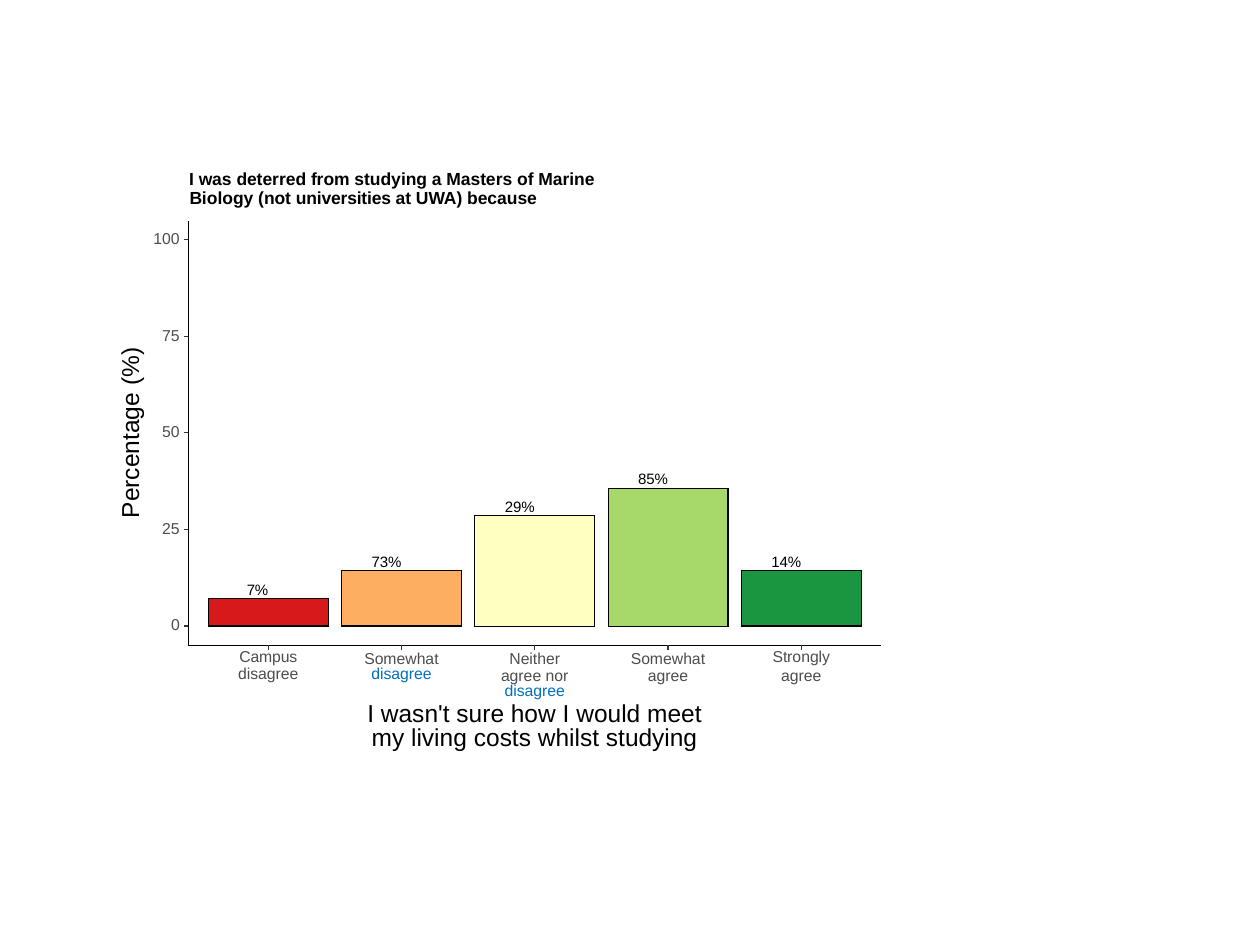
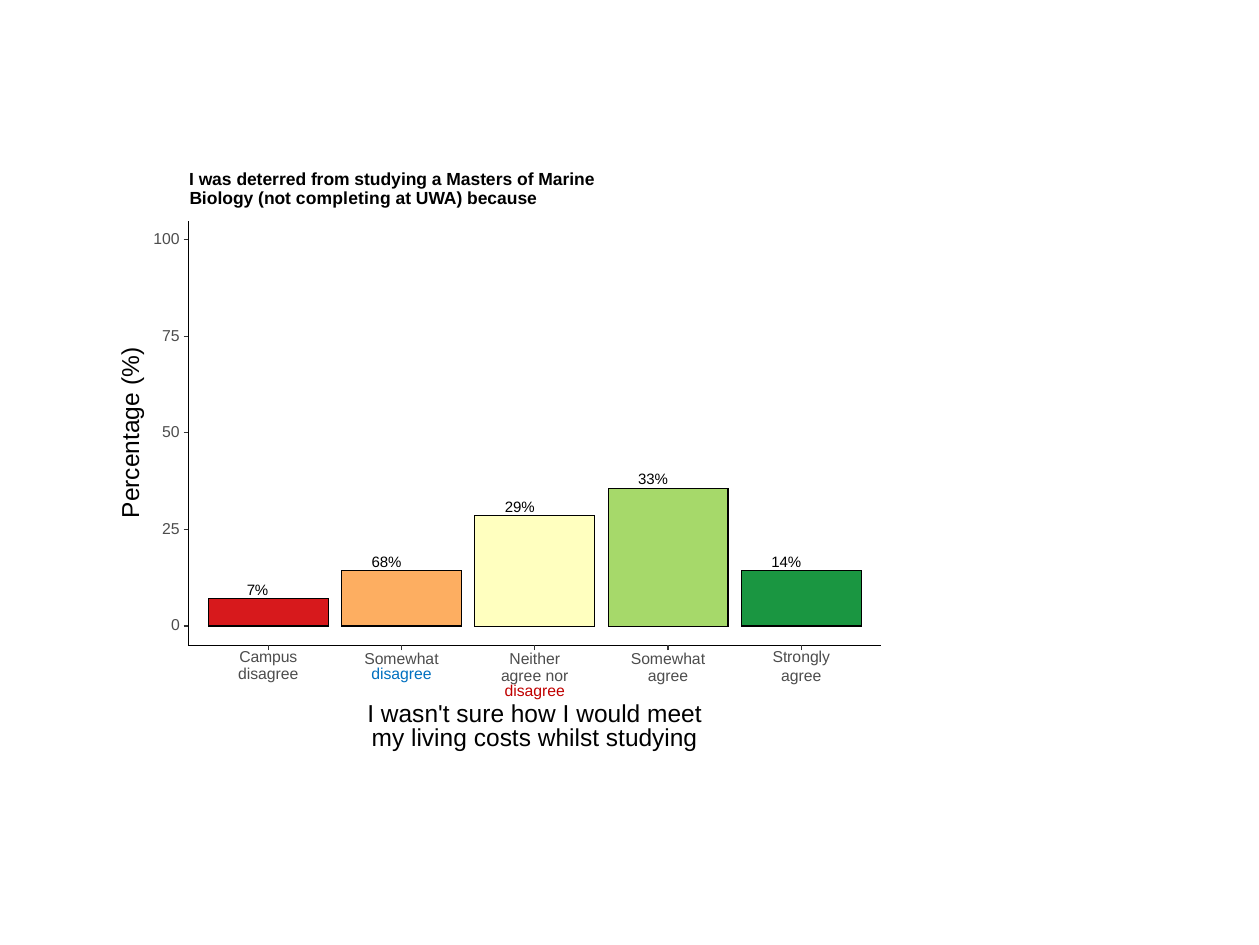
universities: universities -> completing (343, 198)
85%: 85% -> 33% (653, 480)
73%: 73% -> 68% (387, 562)
disagree colour: blue -> red (535, 691)
